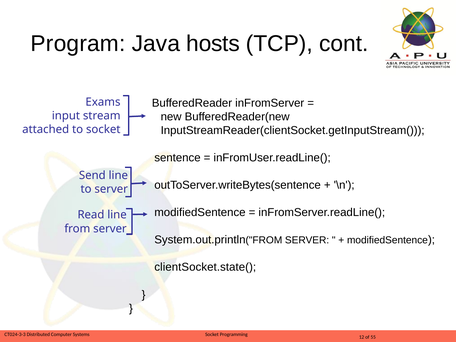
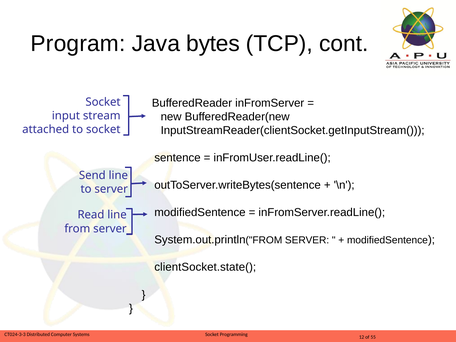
hosts: hosts -> bytes (213, 44)
Exams: Exams -> Socket (103, 102)
